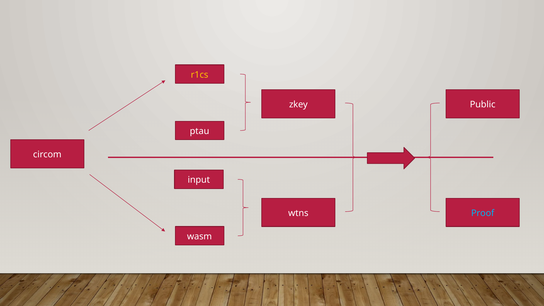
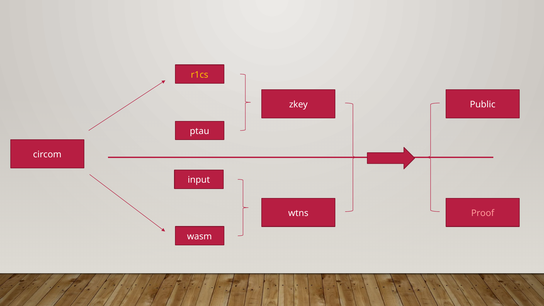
Proof colour: light blue -> pink (483, 213)
